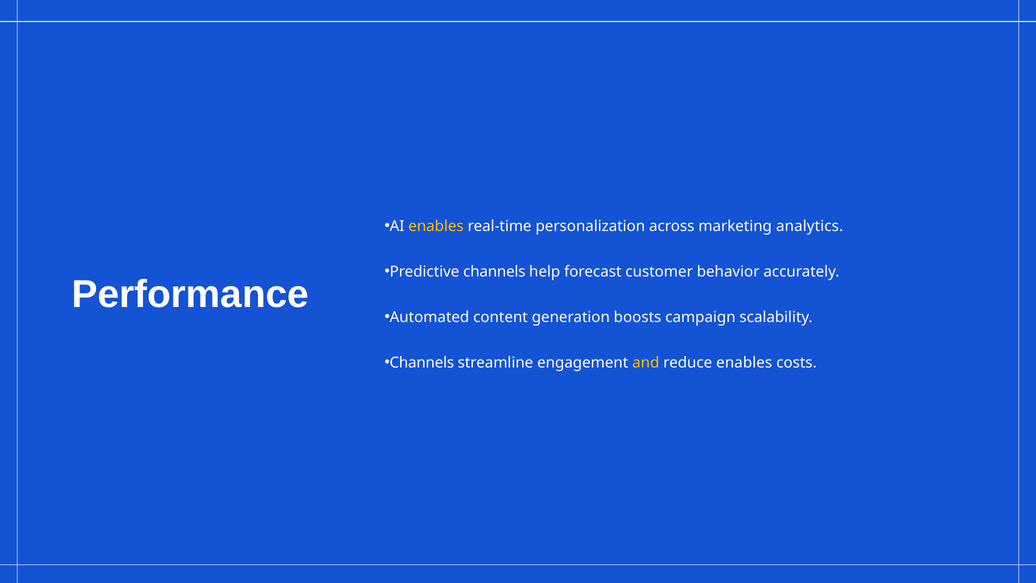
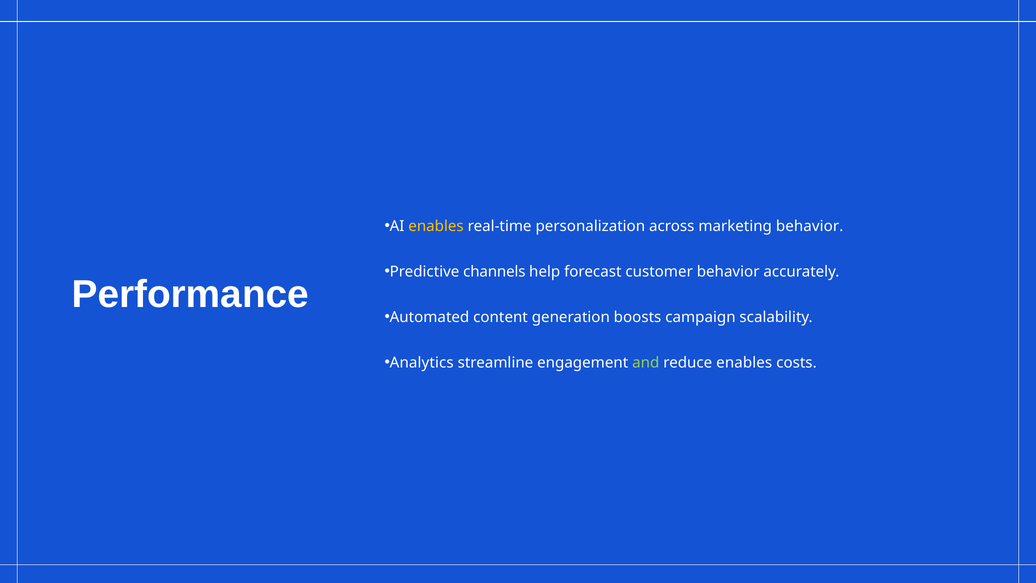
marketing analytics: analytics -> behavior (810, 226)
Channels: Channels -> Analytics (422, 362)
and colour: yellow -> light green (646, 362)
